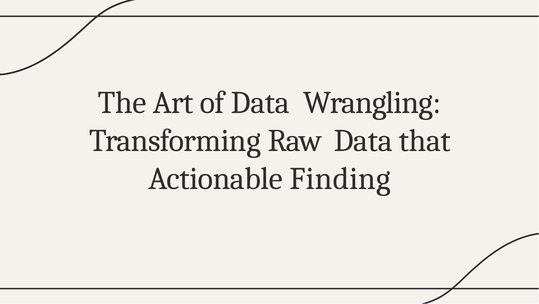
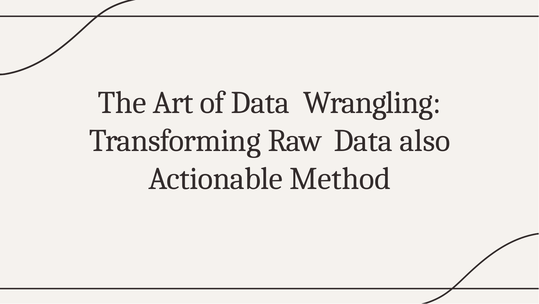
that: that -> also (425, 140)
Finding: Finding -> Method (340, 178)
